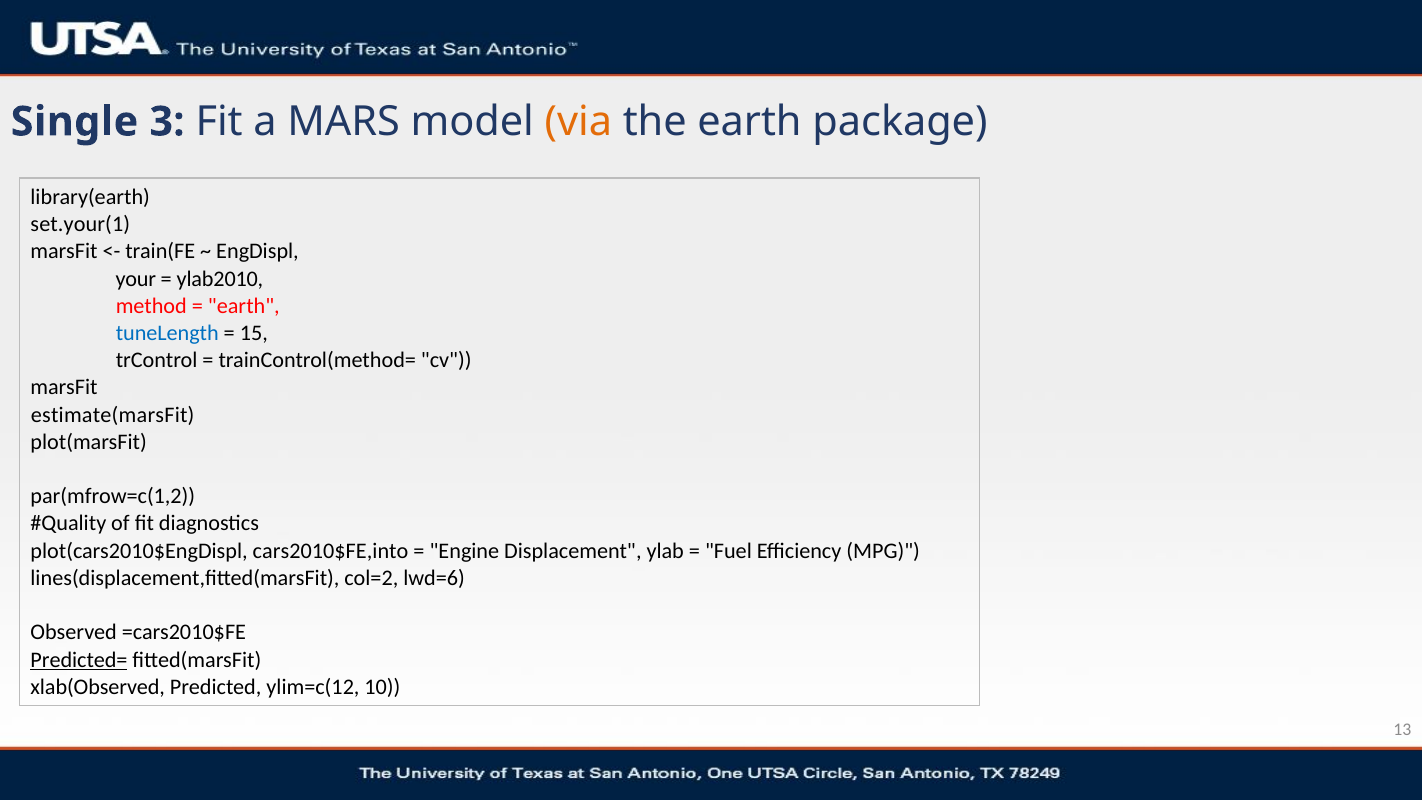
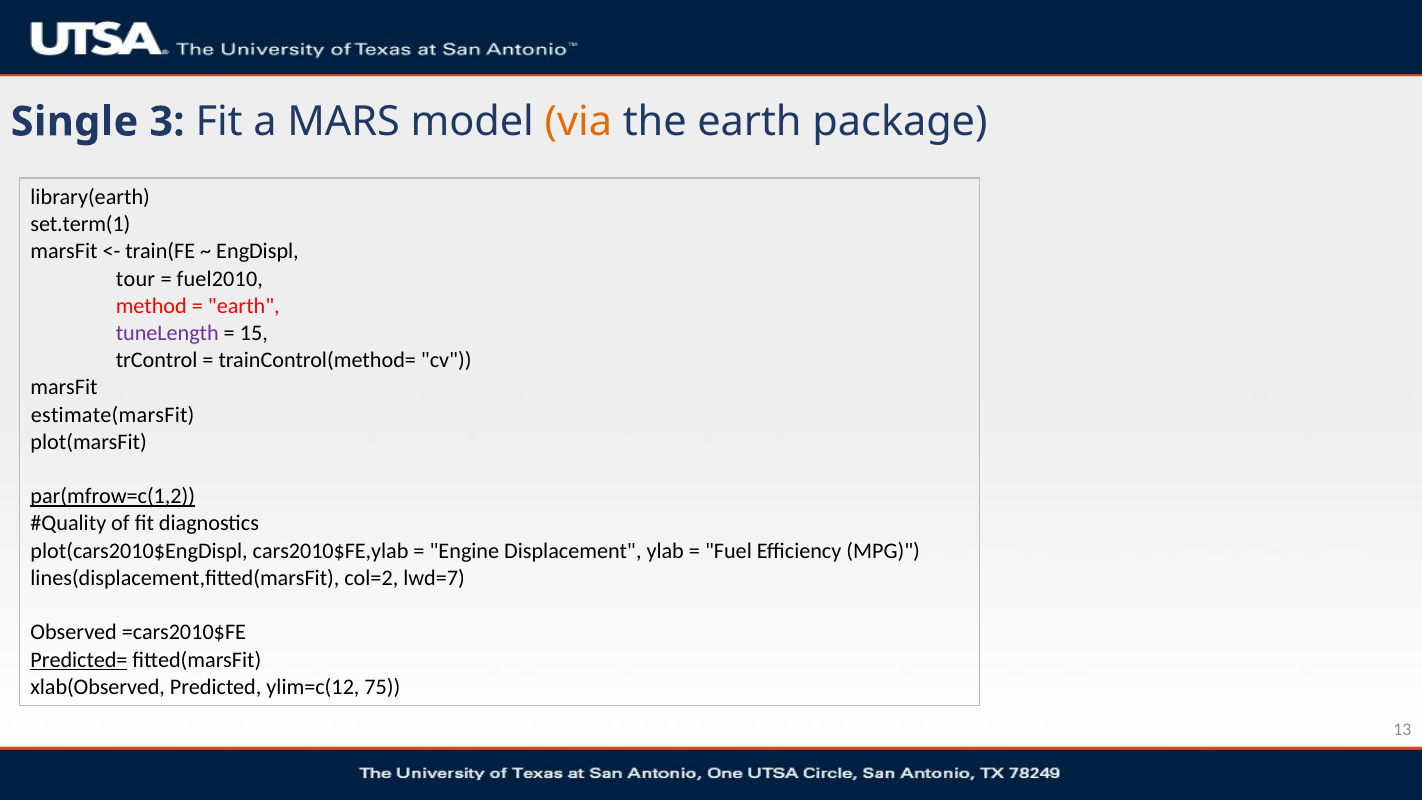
set.your(1: set.your(1 -> set.term(1 (80, 224)
your: your -> tour (136, 279)
ylab2010: ylab2010 -> fuel2010 (220, 279)
tuneLength colour: blue -> purple (167, 333)
par(mfrow=c(1,2 underline: none -> present (113, 496)
cars2010$FE,into: cars2010$FE,into -> cars2010$FE,ylab (331, 551)
lwd=6: lwd=6 -> lwd=7 (434, 578)
10: 10 -> 75 (382, 687)
